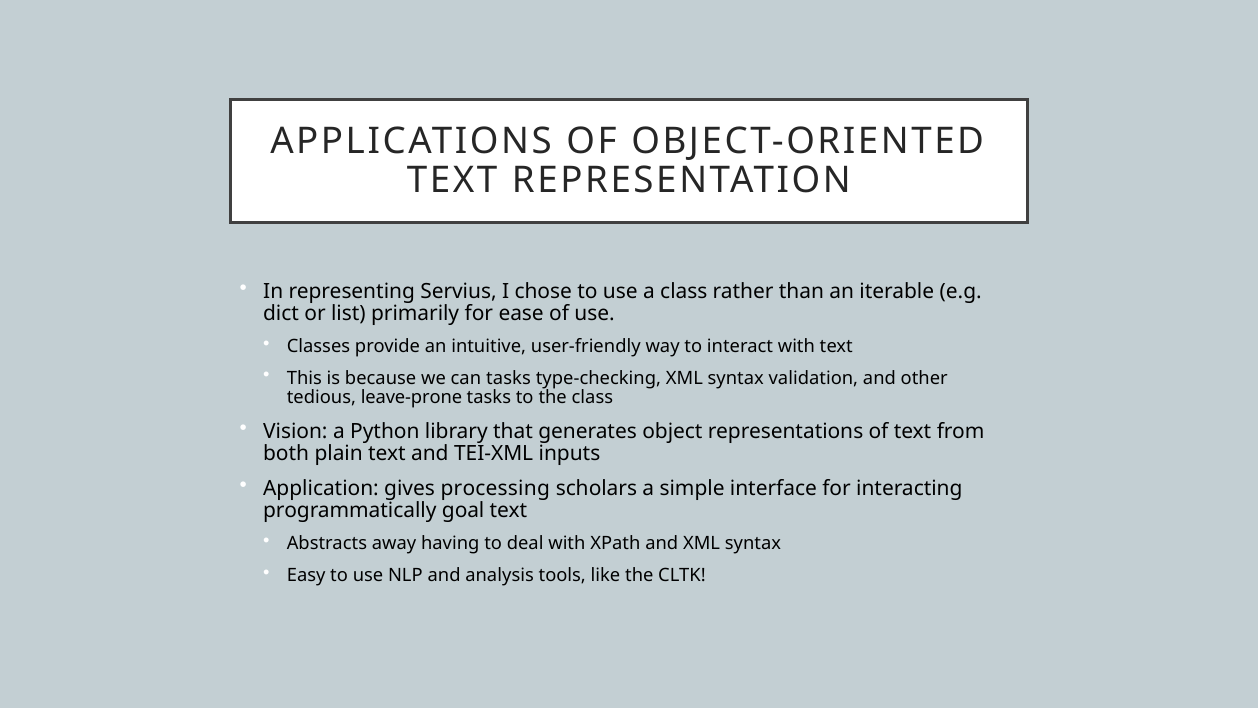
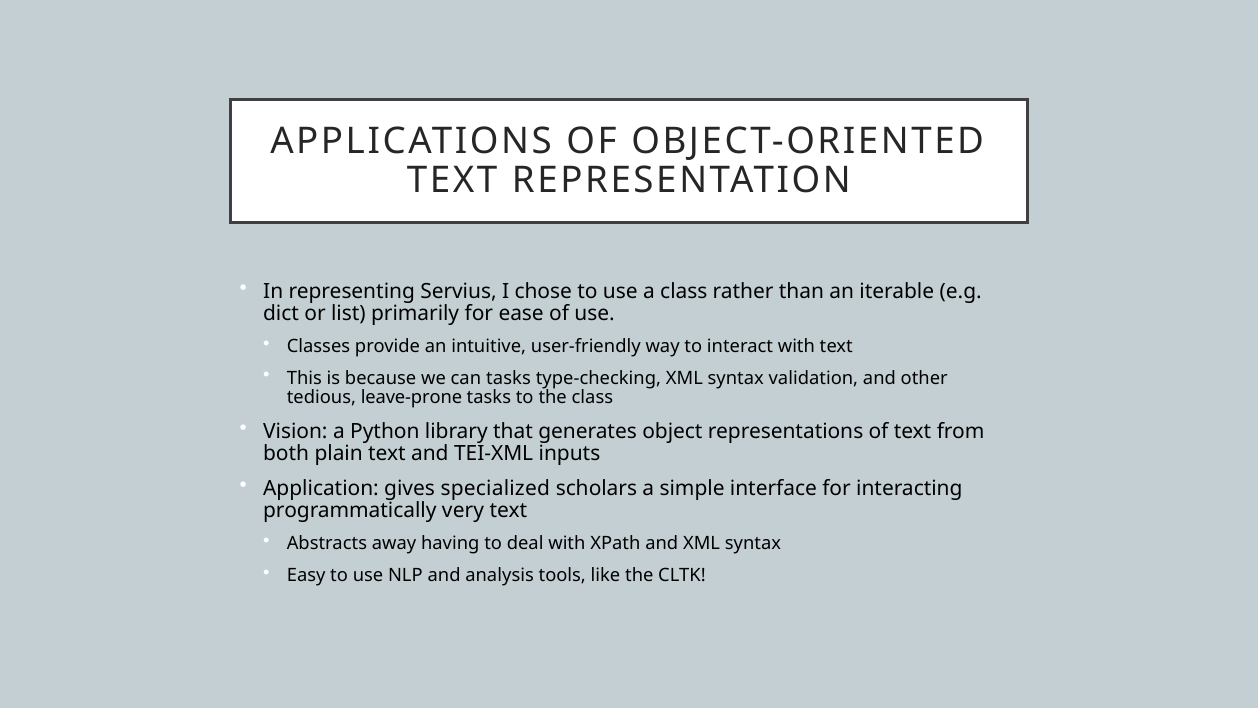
processing: processing -> specialized (495, 488)
goal: goal -> very (463, 511)
